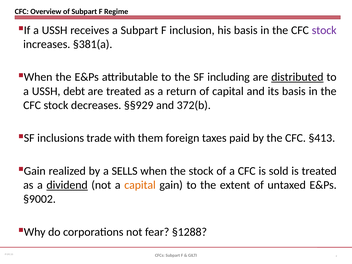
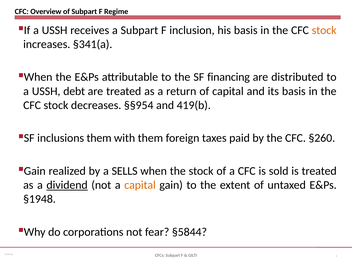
stock colour: purple -> orange (324, 30)
§381(a: §381(a -> §341(a (93, 44)
including: including -> financing (229, 77)
distributed underline: present -> none (297, 77)
§§929: §§929 -> §§954 (139, 105)
372(b: 372(b -> 419(b (194, 105)
inclusions trade: trade -> them (99, 138)
§413: §413 -> §260 (322, 138)
§9002: §9002 -> §1948 (39, 199)
§1288: §1288 -> §5844 (189, 232)
